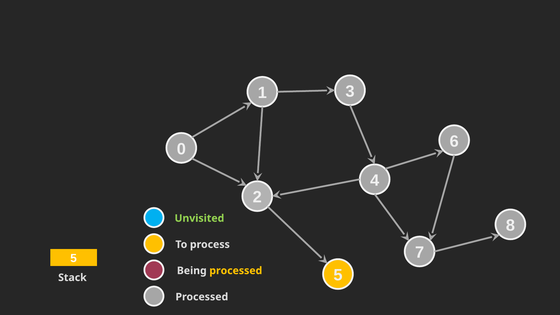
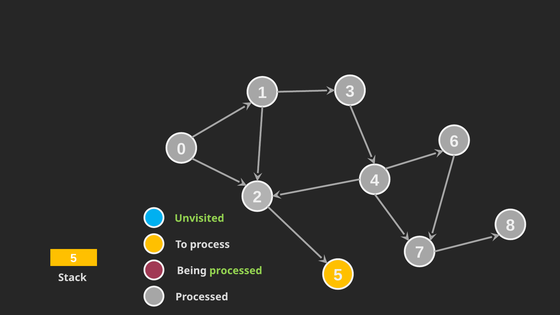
processed colour: yellow -> light green (236, 271)
